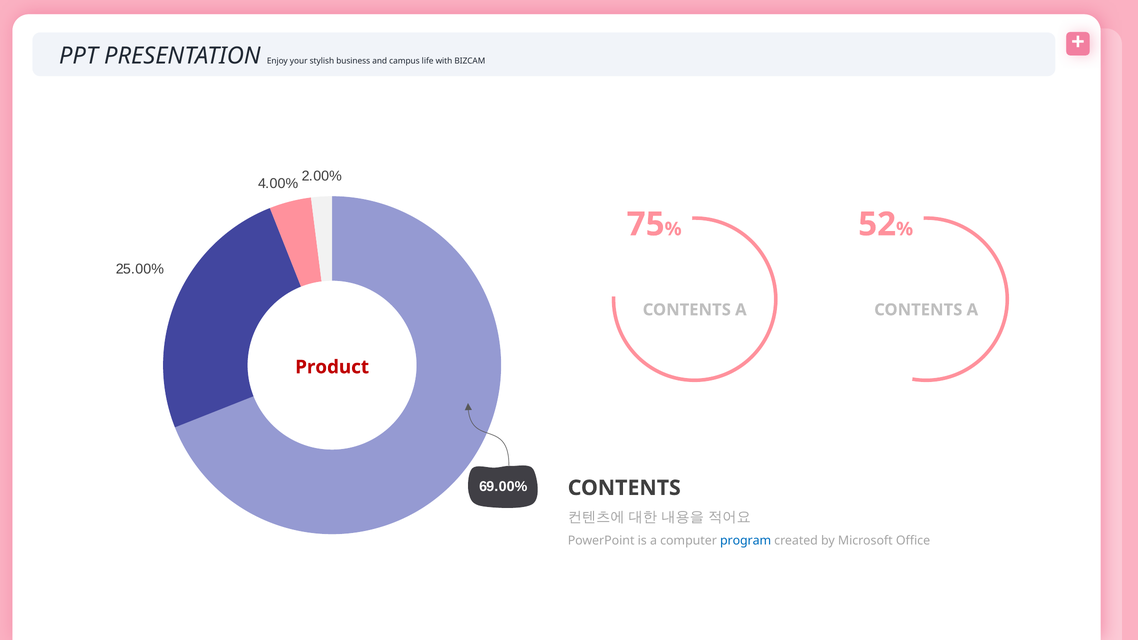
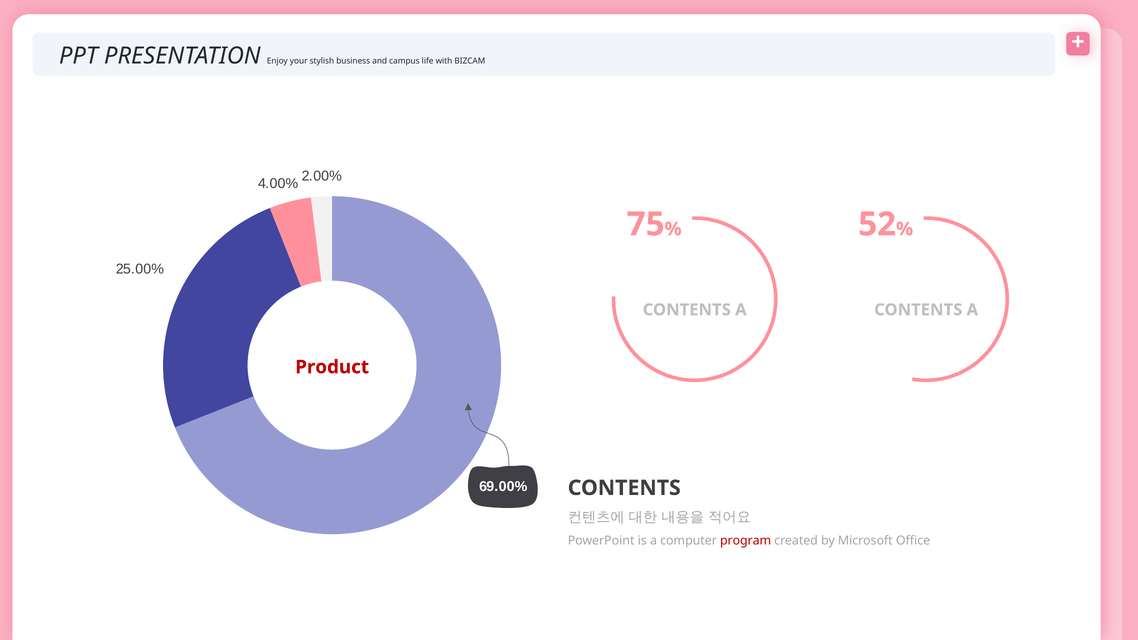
program colour: blue -> red (746, 541)
